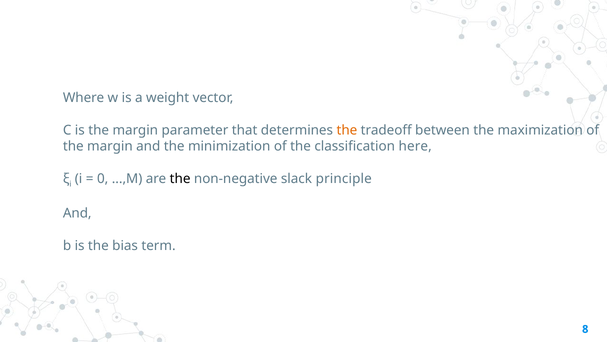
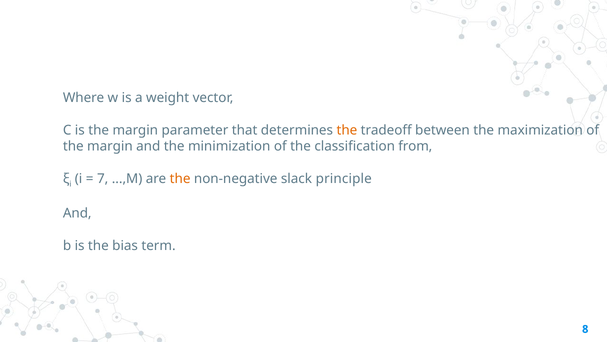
here: here -> from (415, 146)
0: 0 -> 7 (103, 178)
the colour: black -> orange (180, 178)
